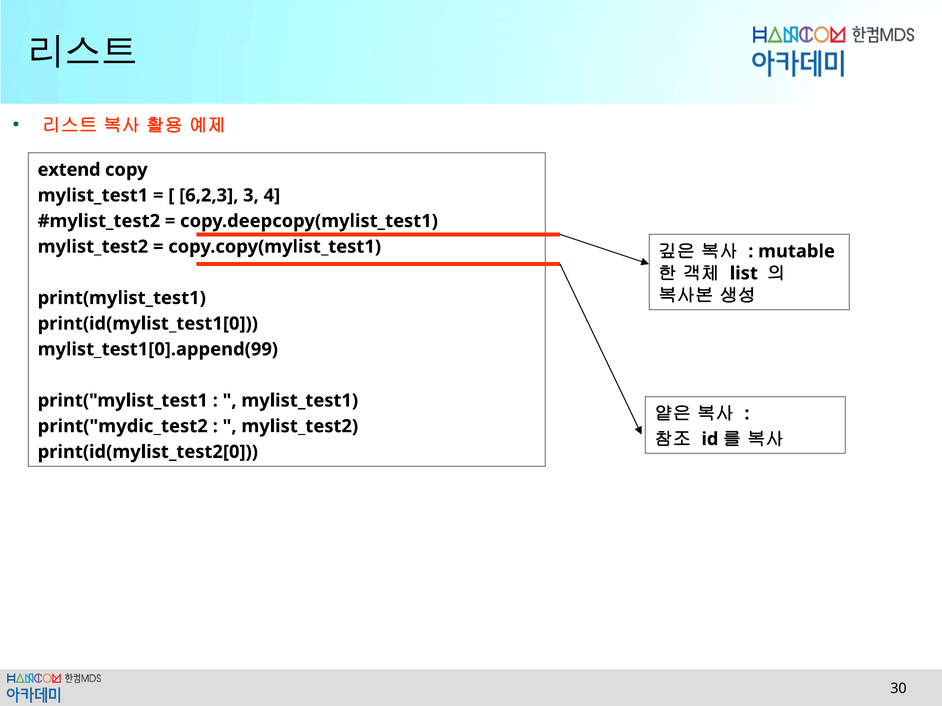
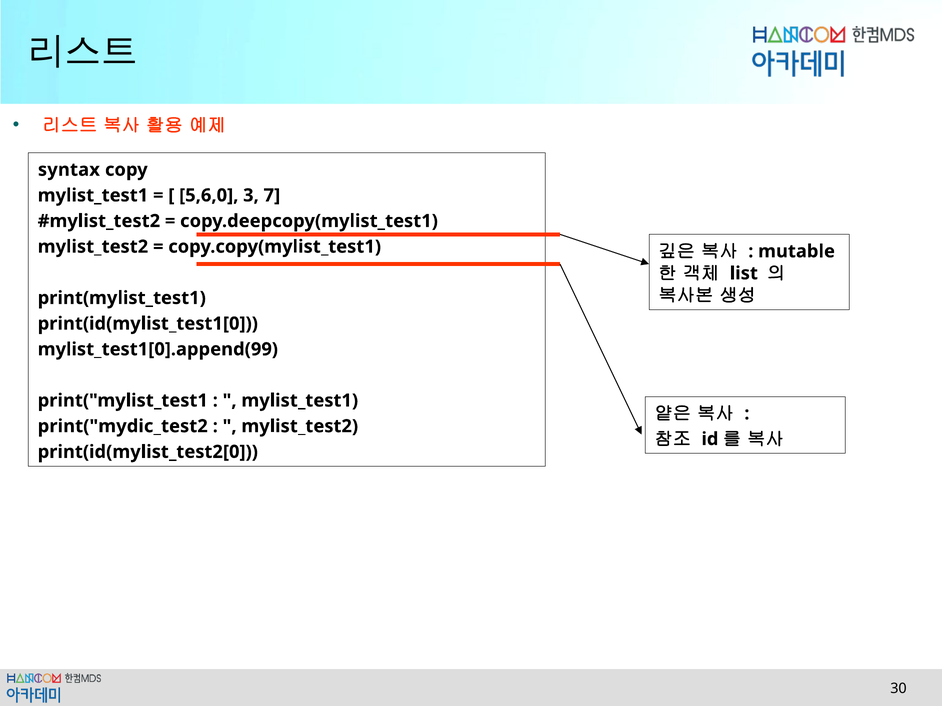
extend: extend -> syntax (69, 170)
6,2,3: 6,2,3 -> 5,6,0 (209, 196)
4: 4 -> 7 (272, 196)
